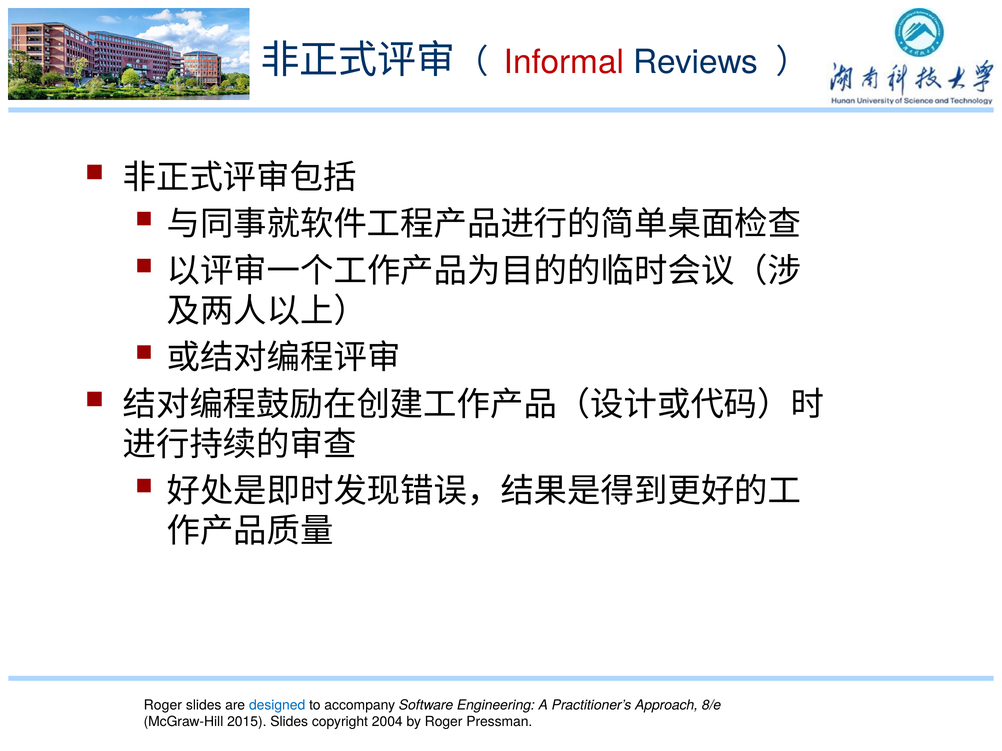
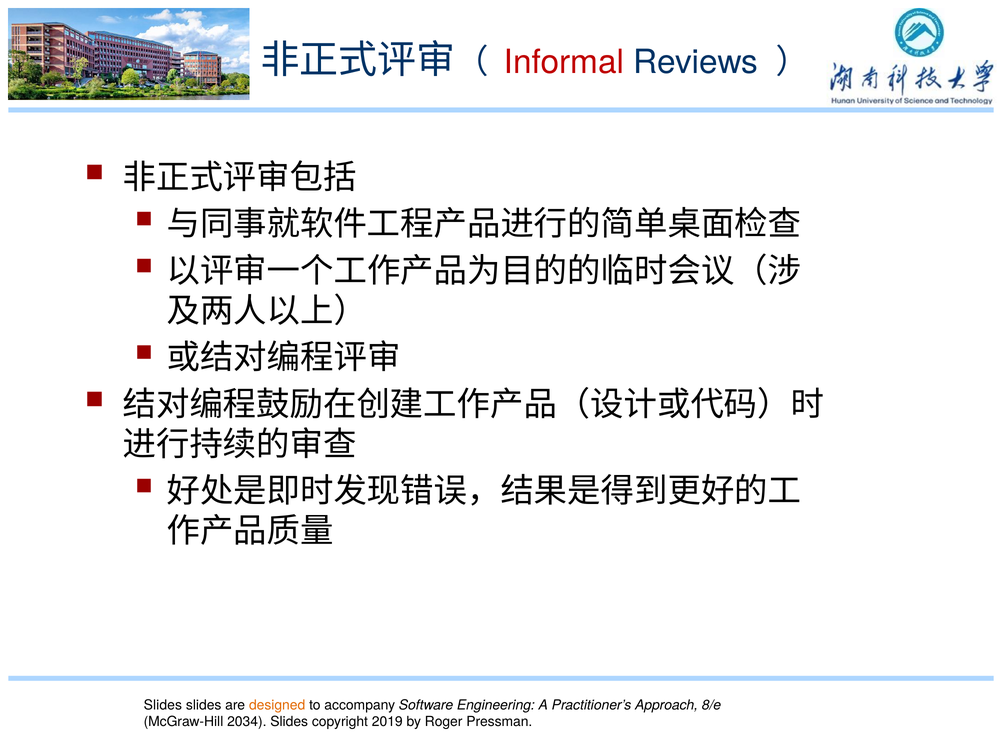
Roger: Roger -> Slides (163, 706)
designed colour: blue -> orange (277, 706)
2015: 2015 -> 2034 (247, 722)
2004: 2004 -> 2019 (387, 722)
